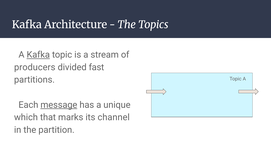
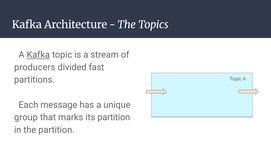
message underline: present -> none (59, 104)
which: which -> group (26, 117)
its channel: channel -> partition (114, 117)
